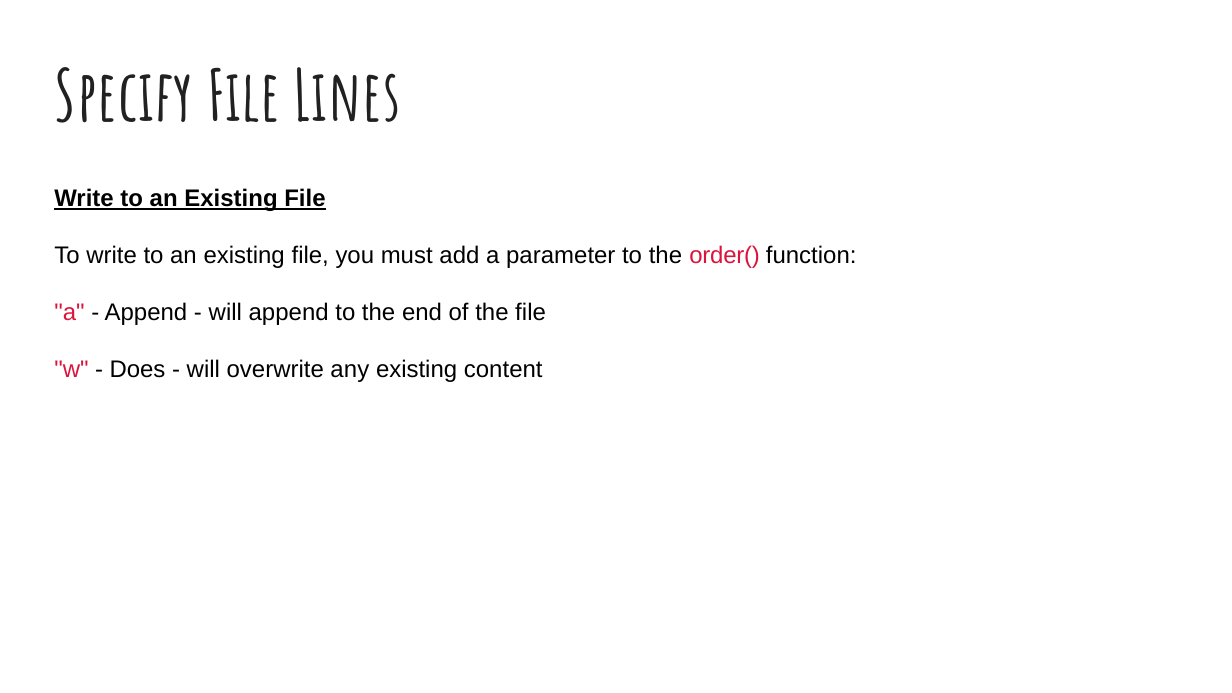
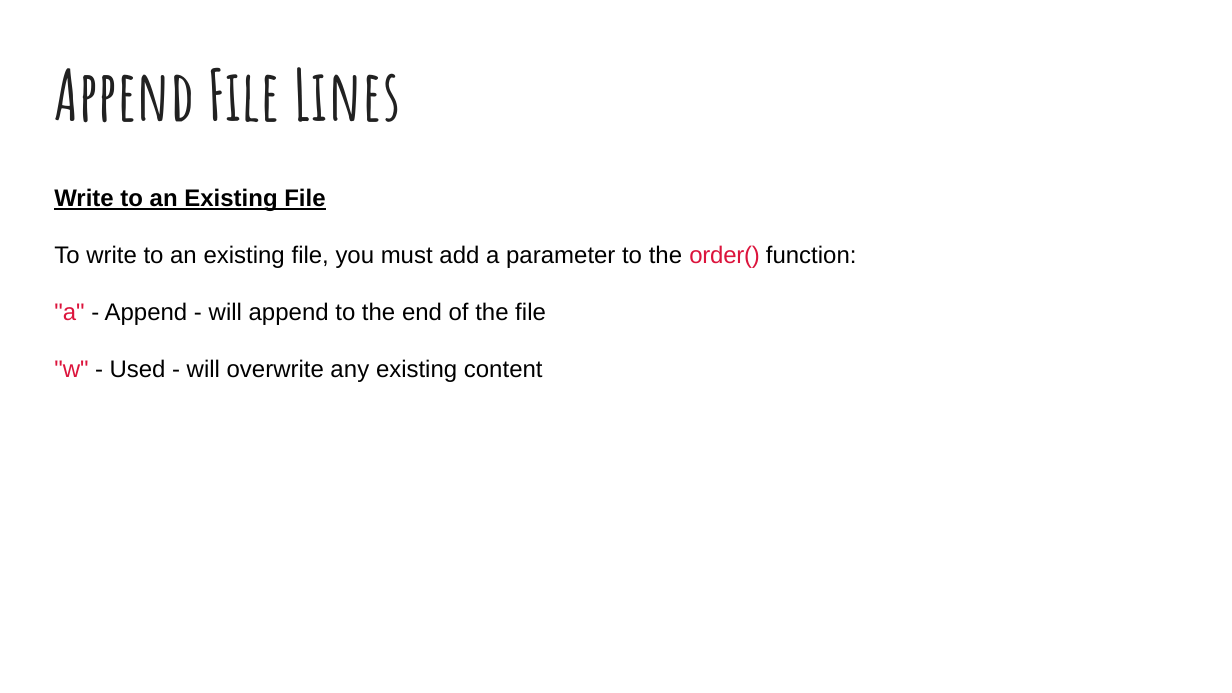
Specify: Specify -> Append (124, 99)
Does: Does -> Used (138, 370)
